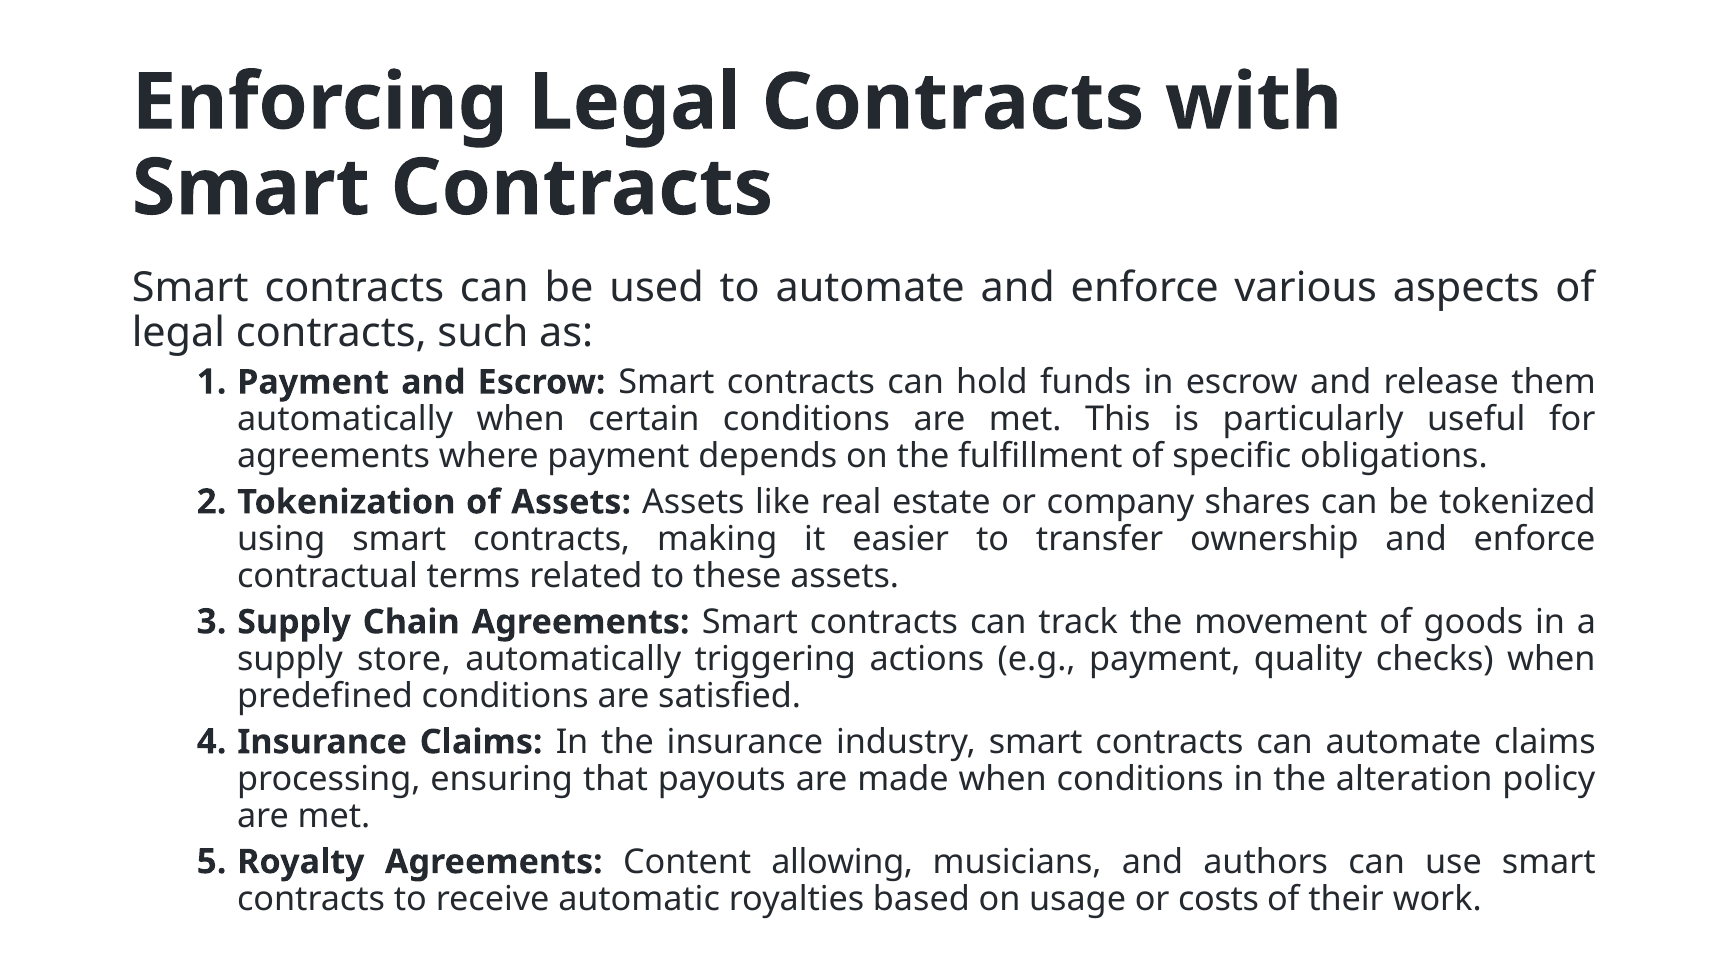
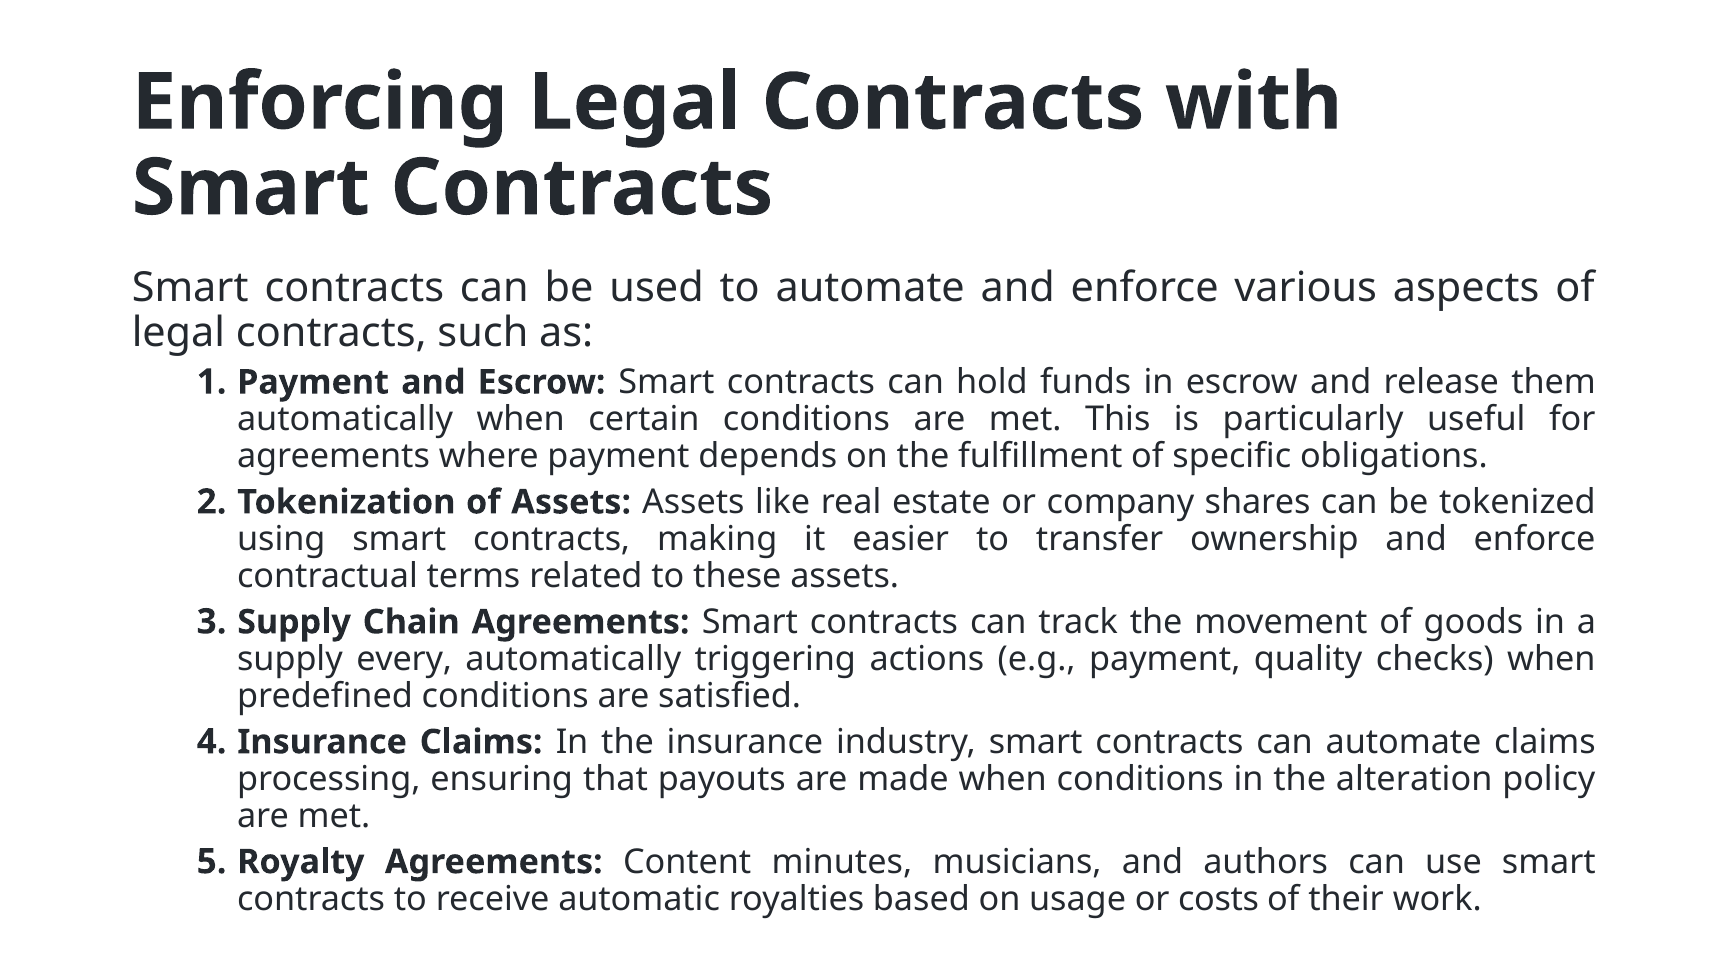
store: store -> every (404, 659)
allowing: allowing -> minutes (842, 862)
